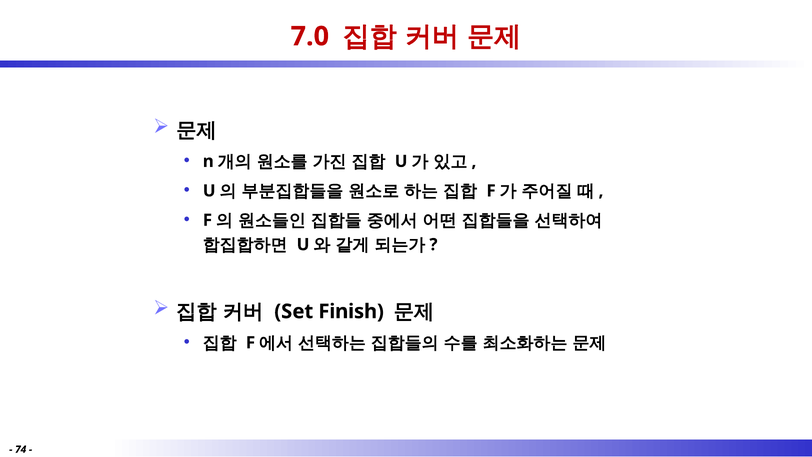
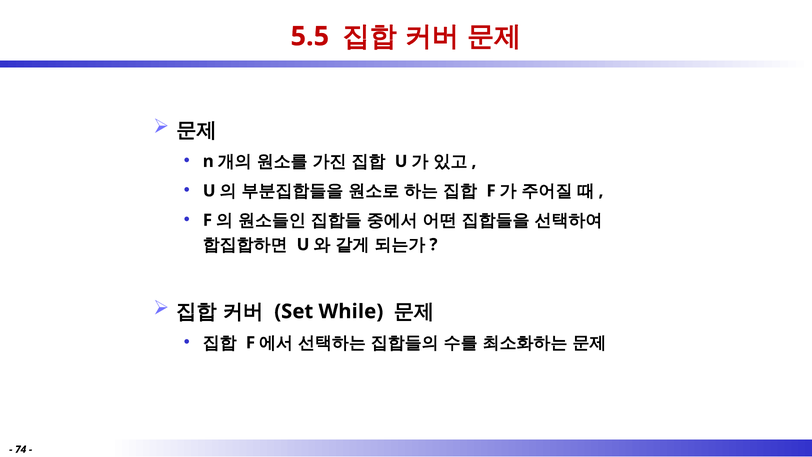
7.0: 7.0 -> 5.5 (310, 36)
Finish: Finish -> While (351, 311)
